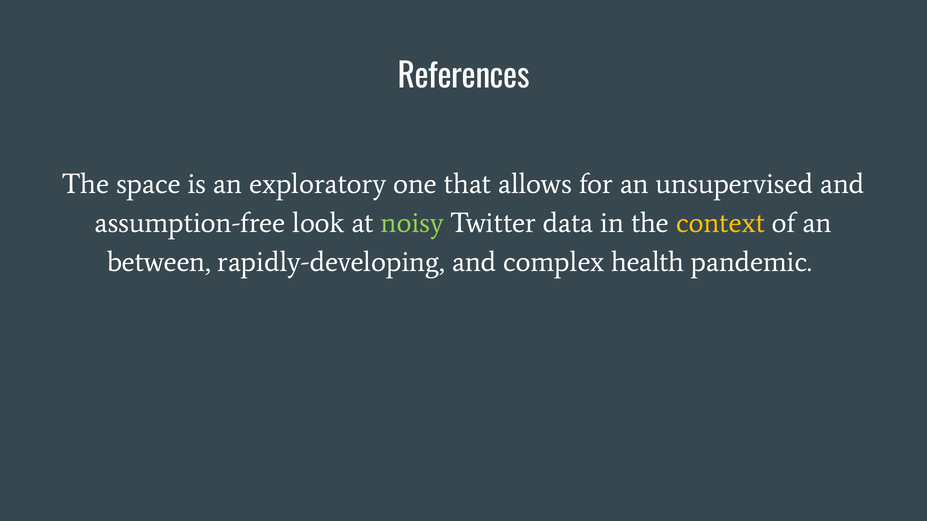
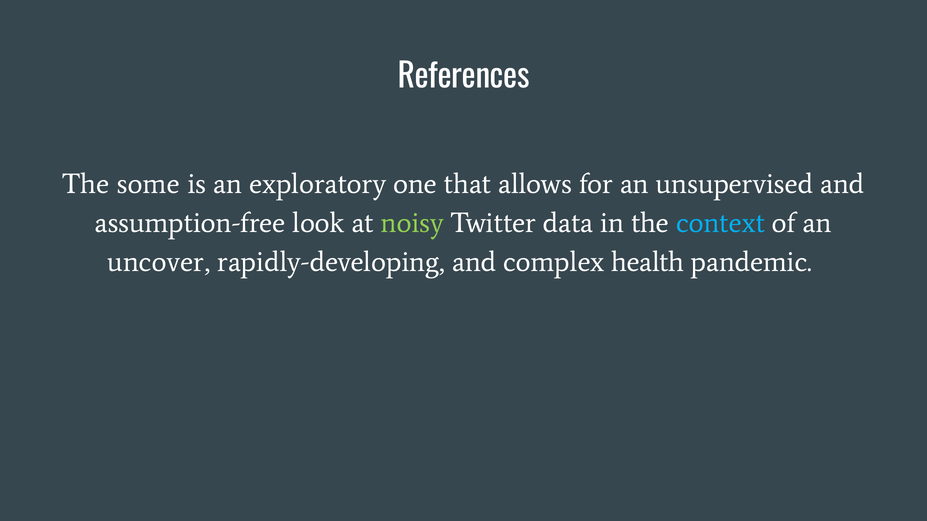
space: space -> some (148, 184)
context colour: yellow -> light blue (720, 223)
between: between -> uncover (159, 262)
